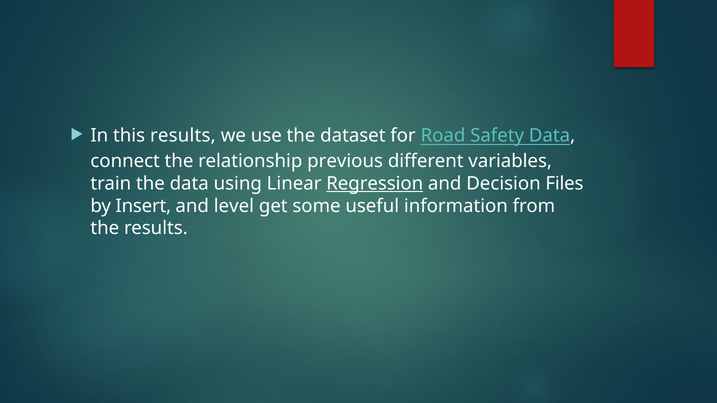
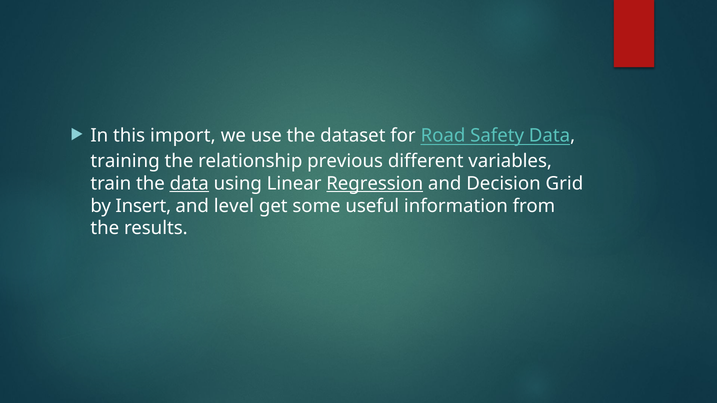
this results: results -> import (183, 136)
connect: connect -> training (125, 161)
data underline: none -> present (189, 184)
Files: Files -> Grid (564, 184)
